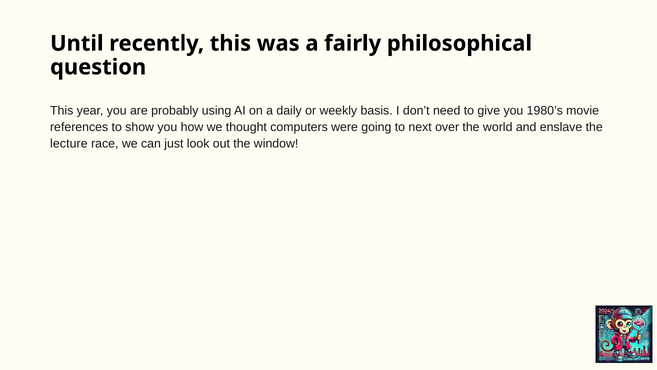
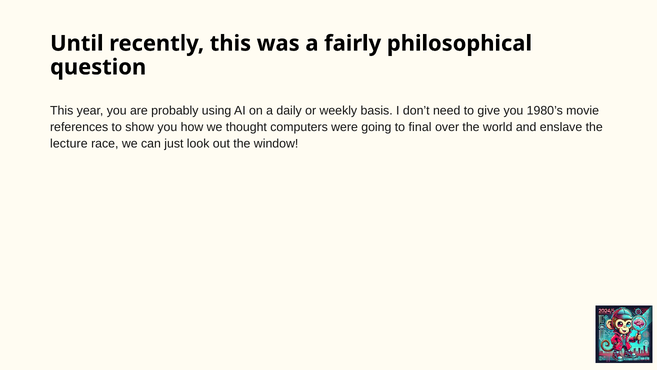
next: next -> final (420, 127)
